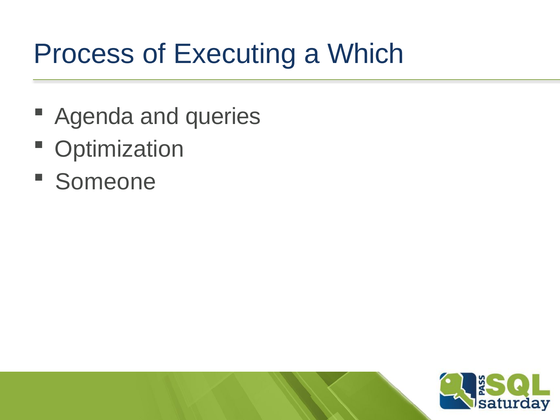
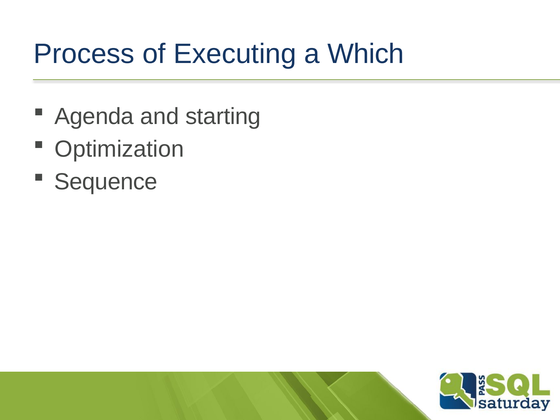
queries: queries -> starting (223, 116)
Someone: Someone -> Sequence (106, 182)
